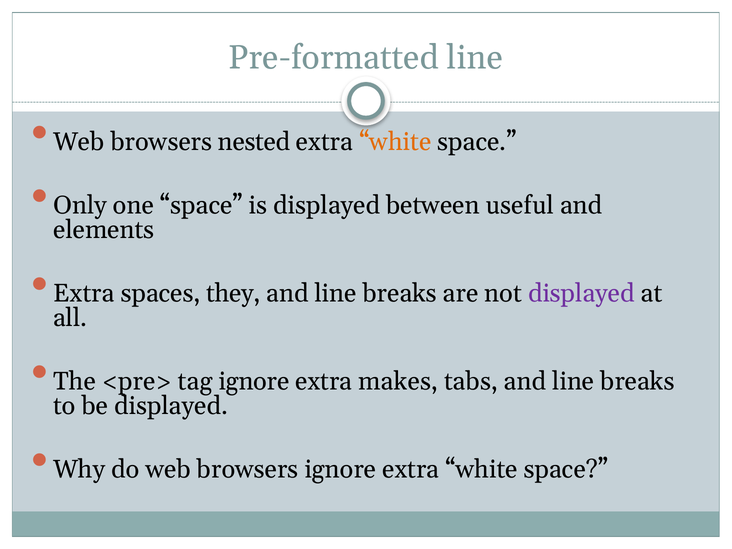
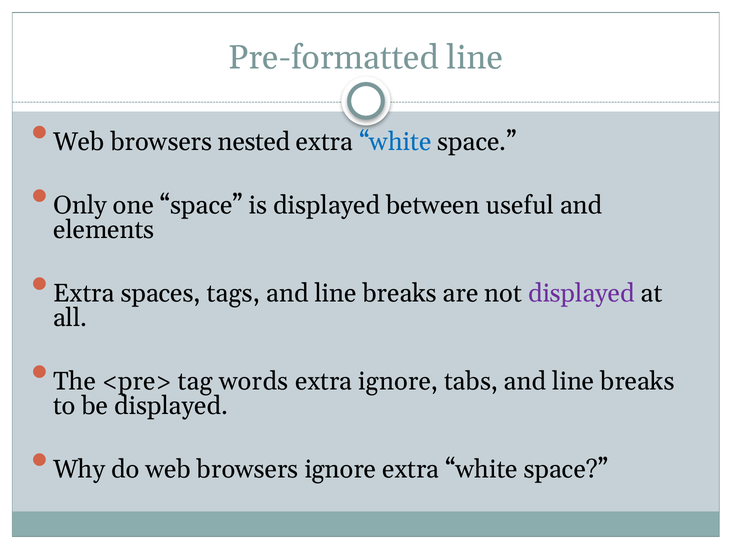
white colour: orange -> blue (395, 142)
they: they -> tags (233, 293)
tag ignore: ignore -> words (254, 382)
extra makes: makes -> ignore (398, 382)
